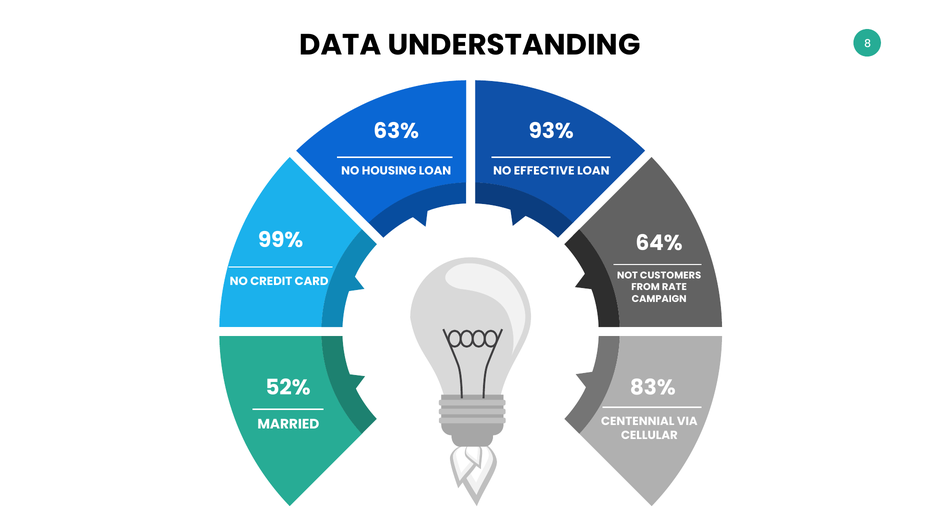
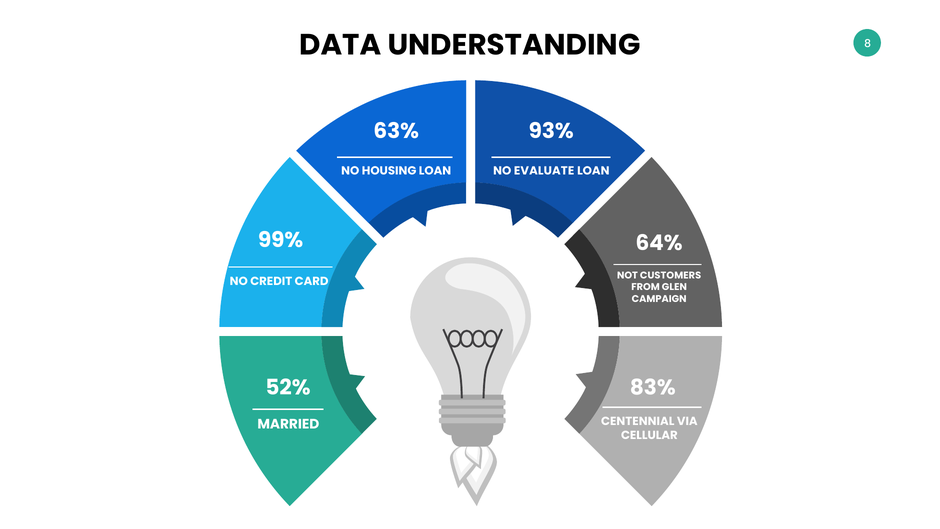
EFFECTIVE: EFFECTIVE -> EVALUATE (544, 171)
RATE: RATE -> GLEN (674, 287)
